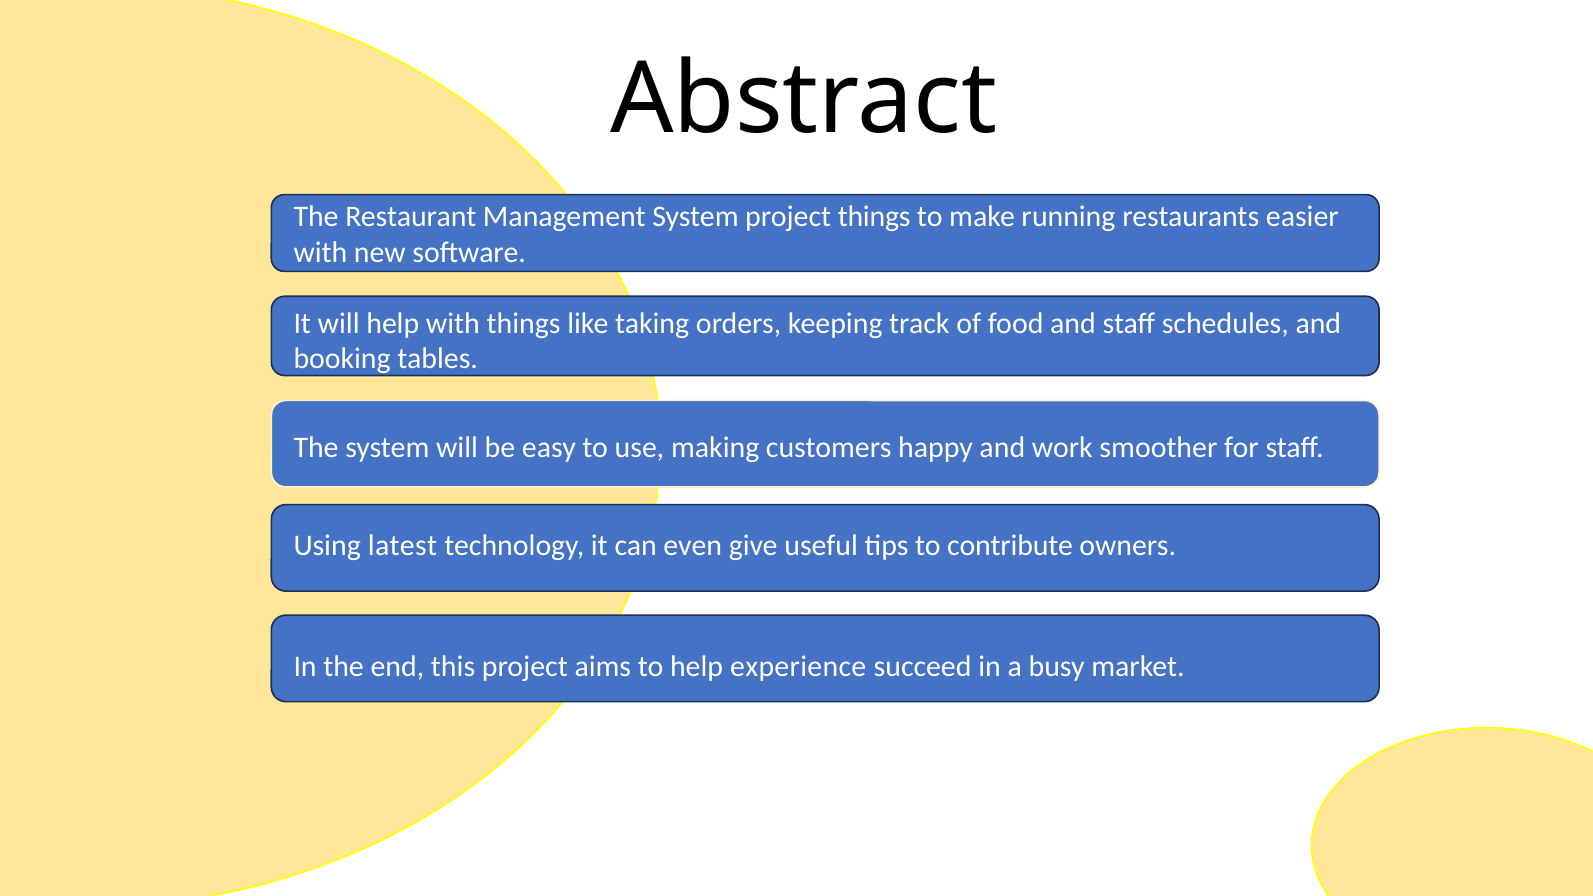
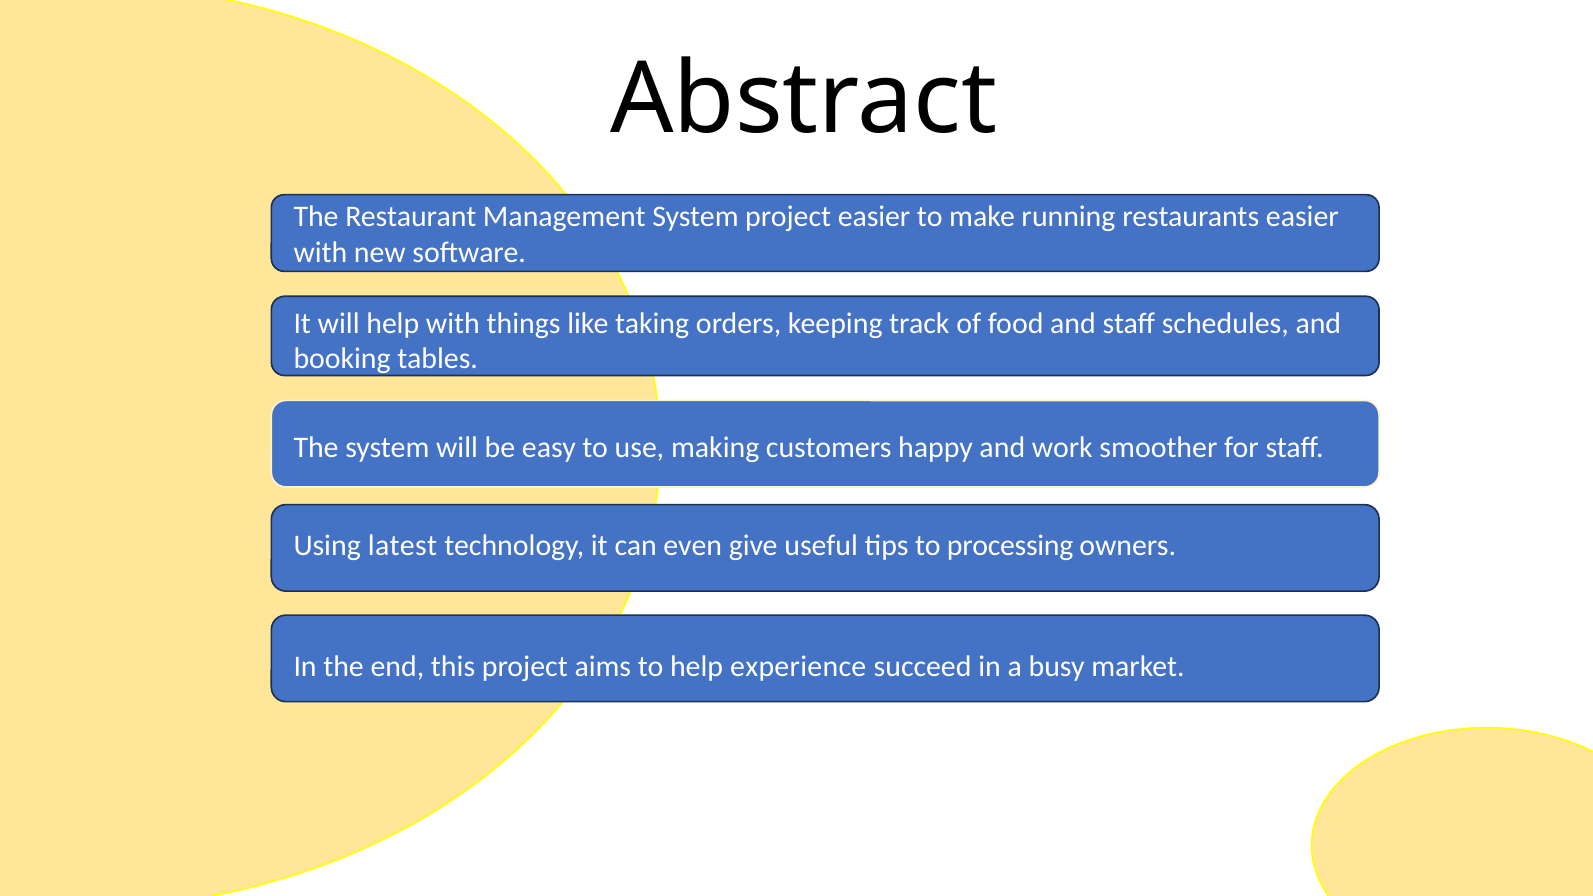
project things: things -> easier (874, 217)
contribute: contribute -> processing (1010, 546)
